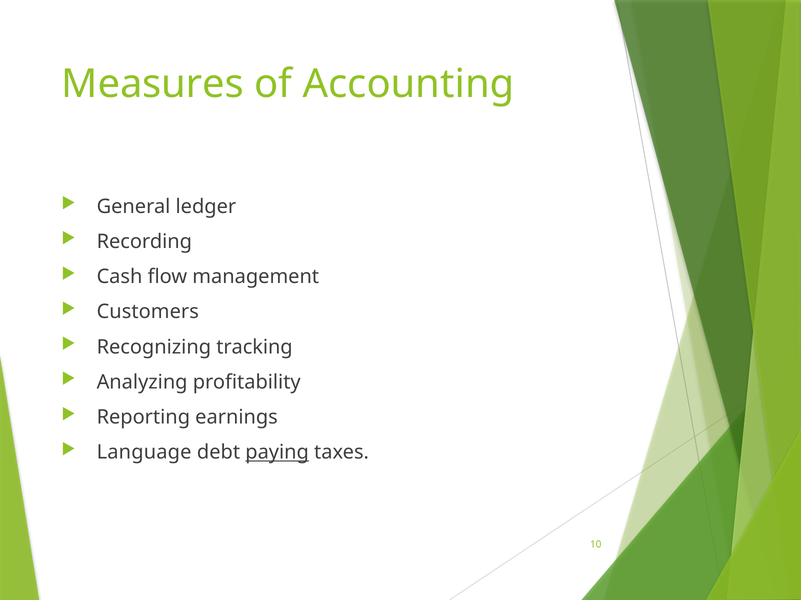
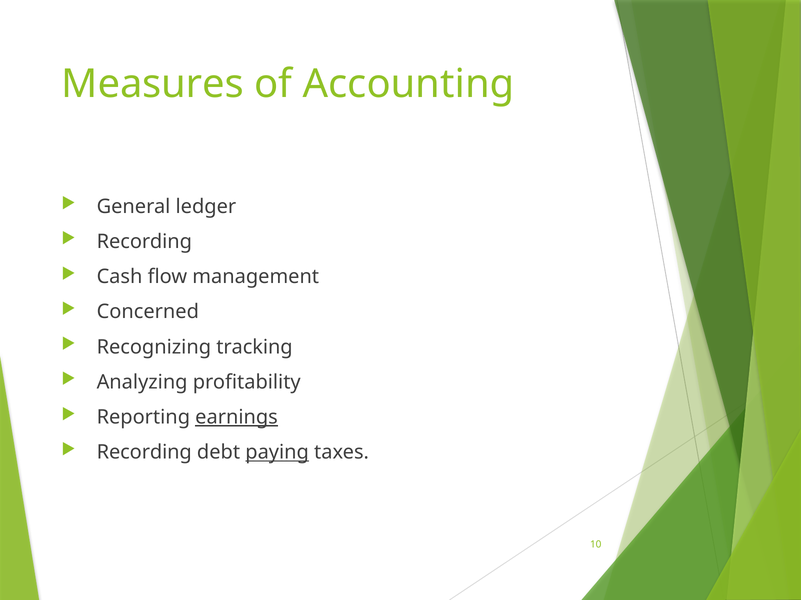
Customers: Customers -> Concerned (148, 312)
earnings underline: none -> present (237, 418)
Language: Language -> Recording (144, 453)
